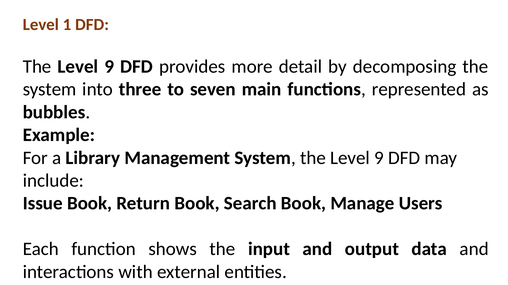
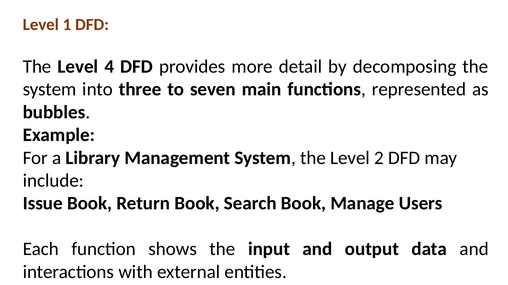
9: 9 -> 4 (109, 67)
System the Level 9: 9 -> 2 (379, 158)
